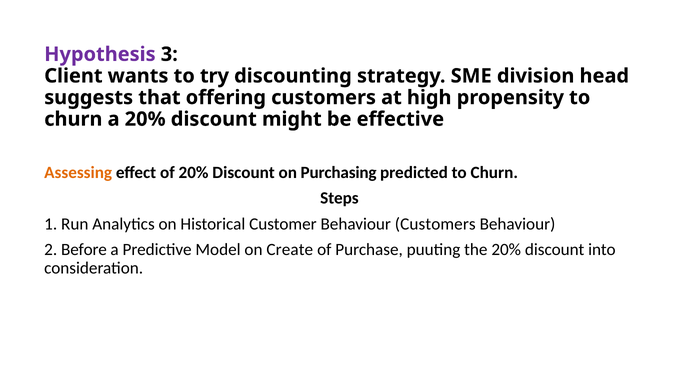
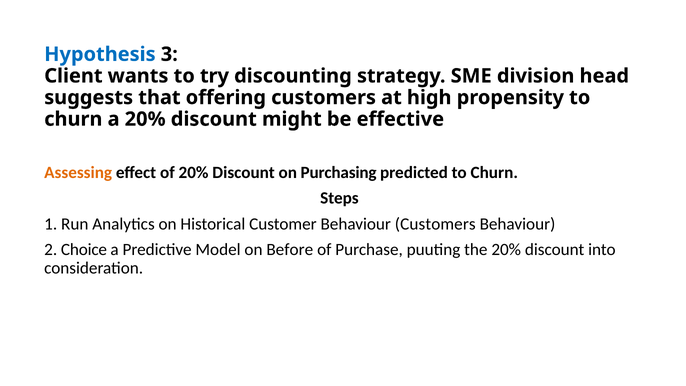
Hypothesis colour: purple -> blue (100, 54)
Before: Before -> Choice (84, 250)
Create: Create -> Before (290, 250)
